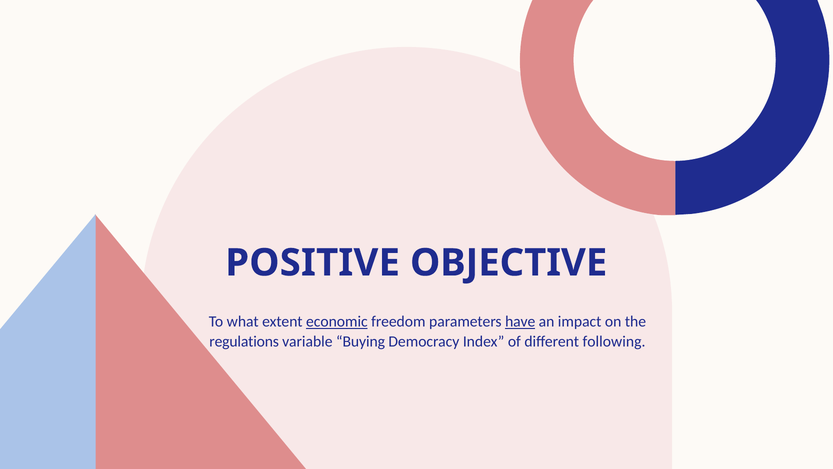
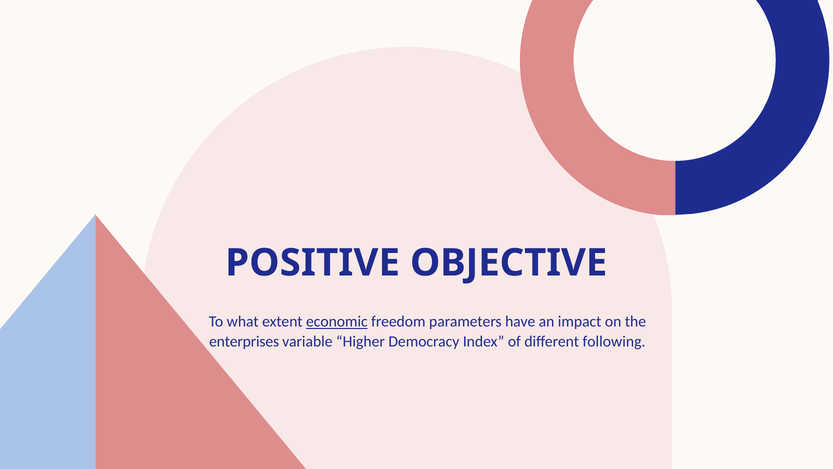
have underline: present -> none (520, 321)
regulations: regulations -> enterprises (244, 341)
Buying: Buying -> Higher (360, 341)
